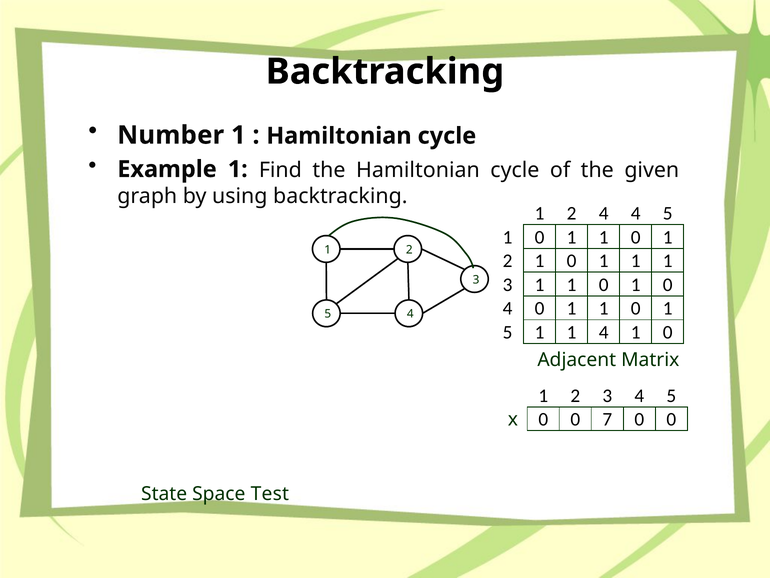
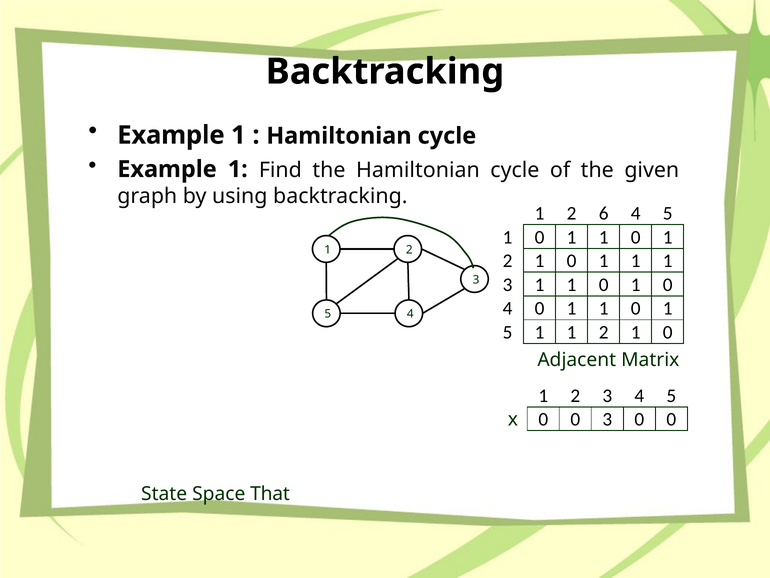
Number: Number -> Example (171, 135)
2 4: 4 -> 6 (604, 213)
1 1 4: 4 -> 2 (604, 332)
0 7: 7 -> 3 (607, 419)
Test: Test -> That (270, 493)
